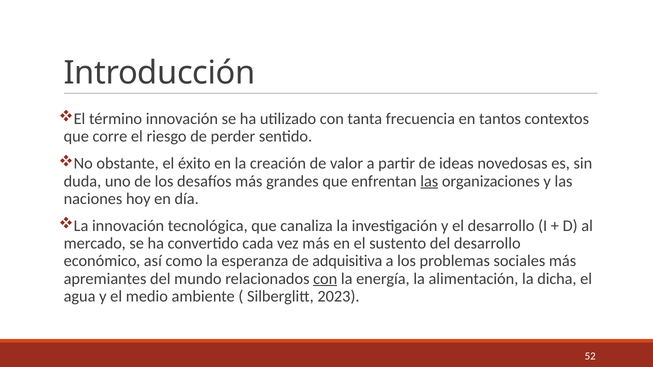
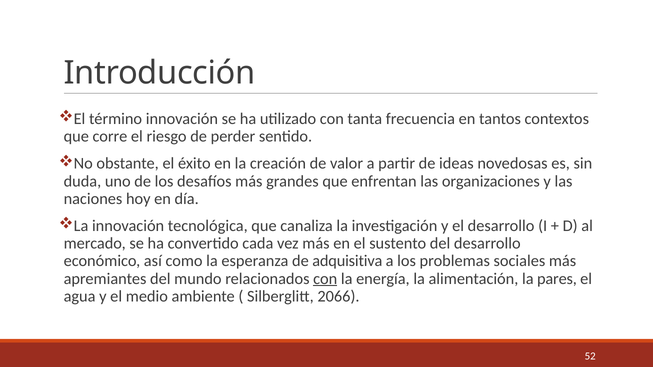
las underline: present -> none (429, 181)
dicha: dicha -> pares (557, 279)
2023: 2023 -> 2066 (339, 297)
